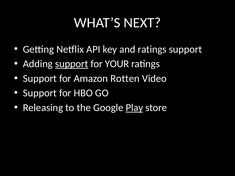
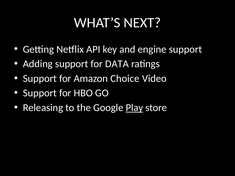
and ratings: ratings -> engine (152, 49)
support underline: present -> none (72, 64)
YOUR: YOUR -> DATA (117, 64)
Rotten: Rotten -> Choice (125, 79)
